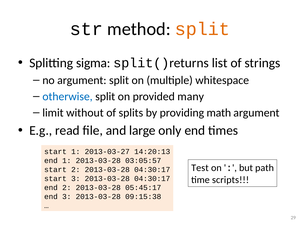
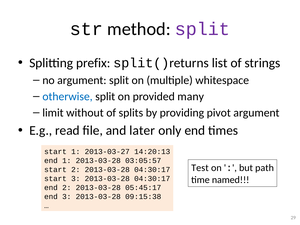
split colour: orange -> purple (202, 29)
sigma: sigma -> prefix (93, 63)
math: math -> pivot (219, 113)
large: large -> later (142, 131)
scripts: scripts -> named (231, 180)
